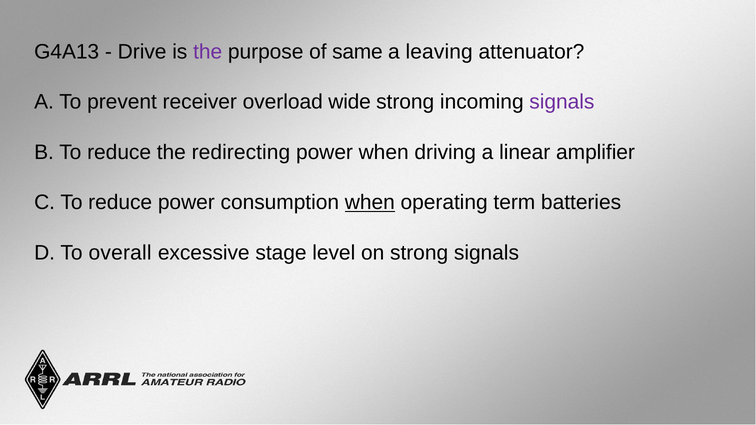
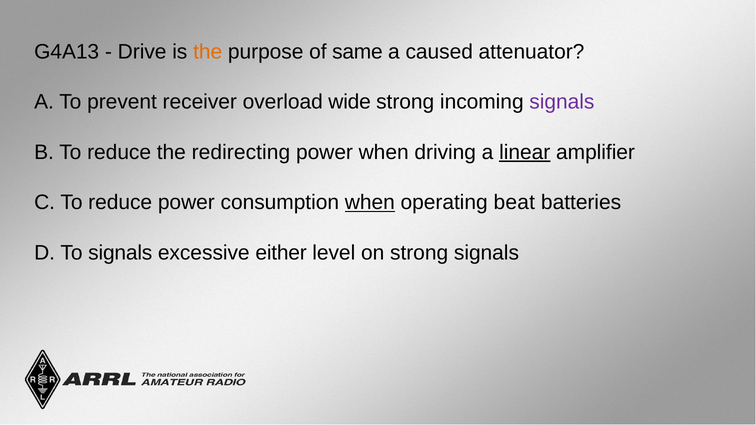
the colour: purple -> orange (208, 52)
leaving: leaving -> caused (439, 52)
linear underline: none -> present (525, 152)
term: term -> beat (514, 203)
To overall: overall -> signals (120, 253)
stage: stage -> either (281, 253)
